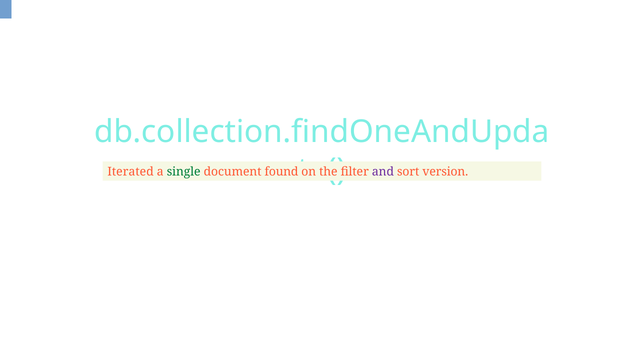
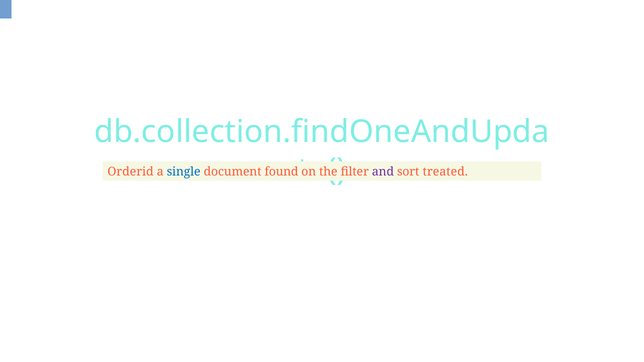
Iterated: Iterated -> Orderid (131, 172)
single colour: green -> blue (184, 172)
version: version -> treated (445, 172)
